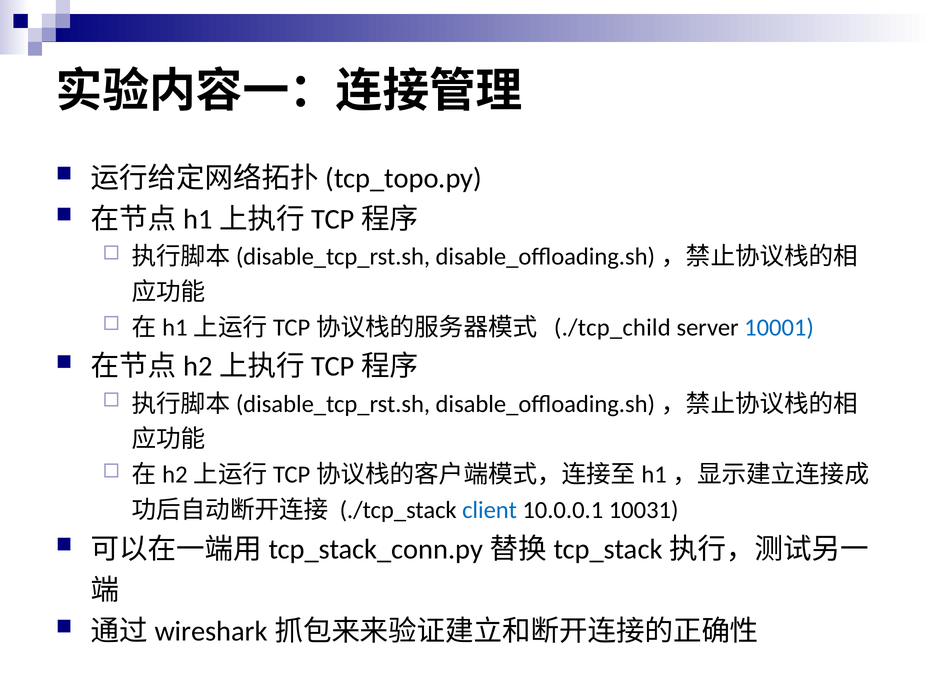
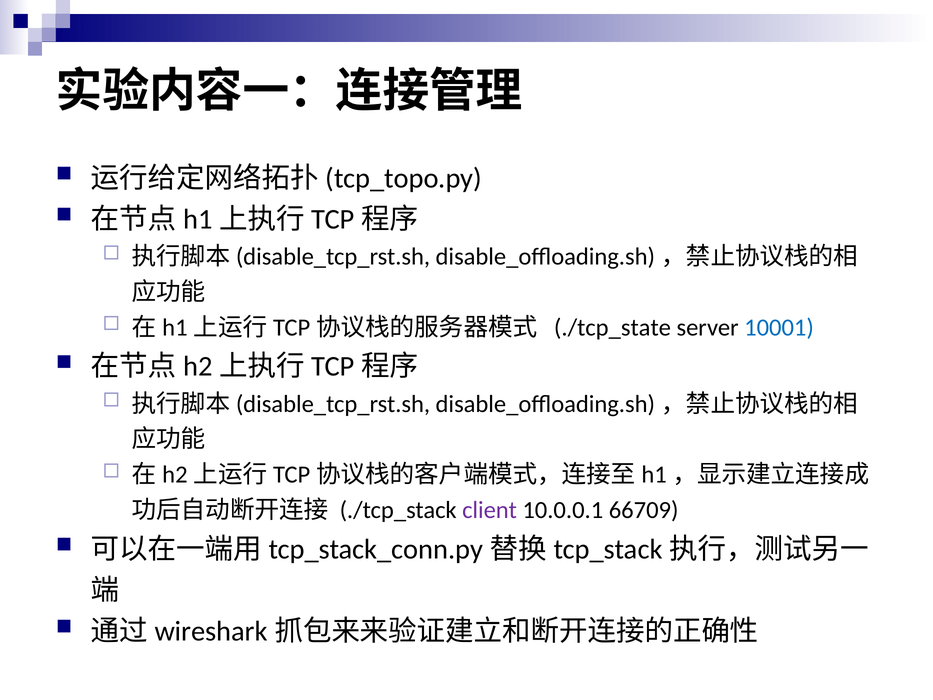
./tcp_child: ./tcp_child -> ./tcp_state (612, 327)
client colour: blue -> purple (490, 510)
10031: 10031 -> 66709 (644, 510)
